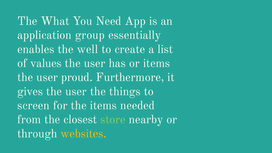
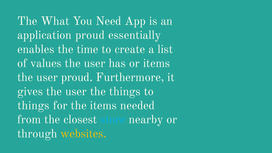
application group: group -> proud (90, 35)
well: well -> time (88, 49)
screen: screen -> things (33, 105)
store colour: light green -> light blue (113, 119)
